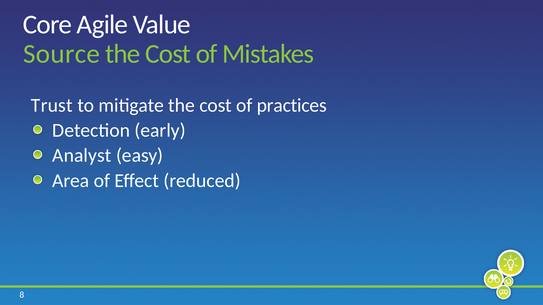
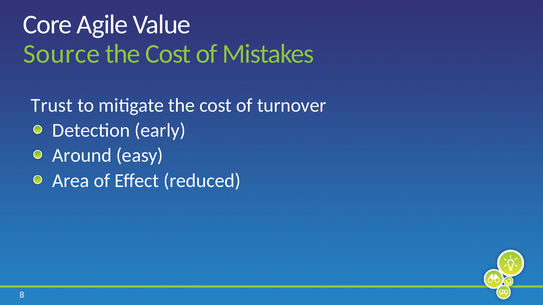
practices: practices -> turnover (292, 106)
Analyst: Analyst -> Around (82, 156)
